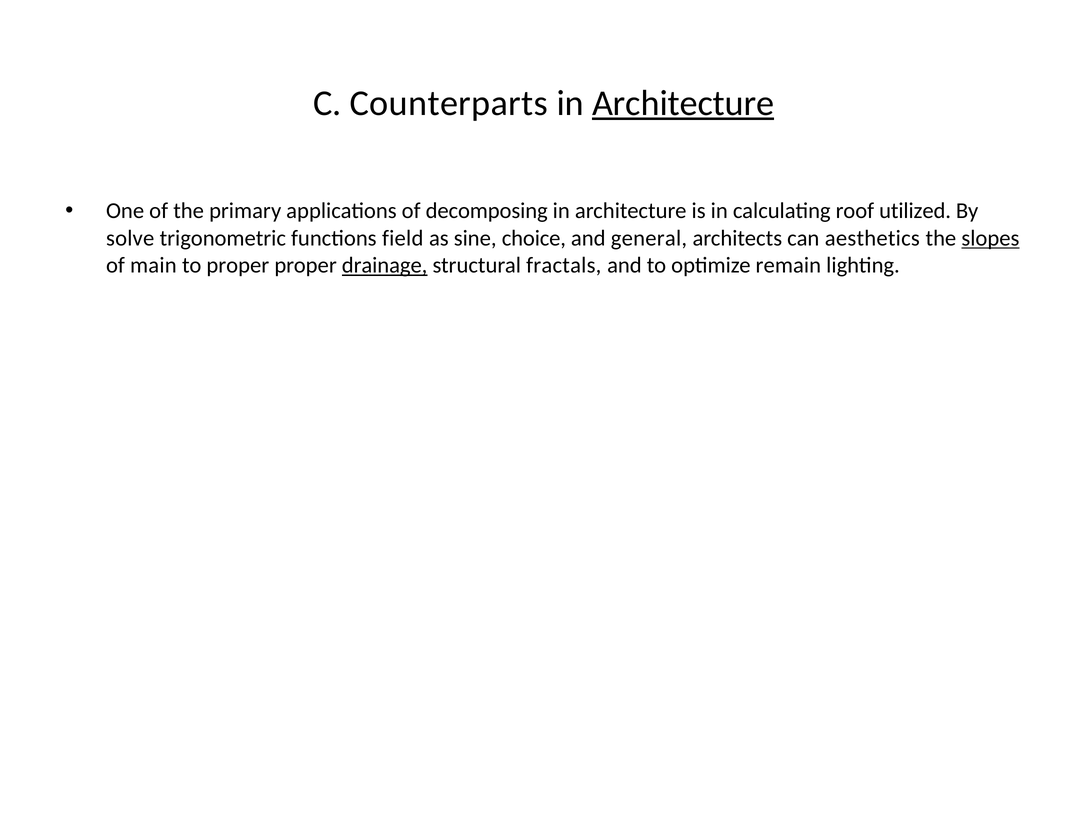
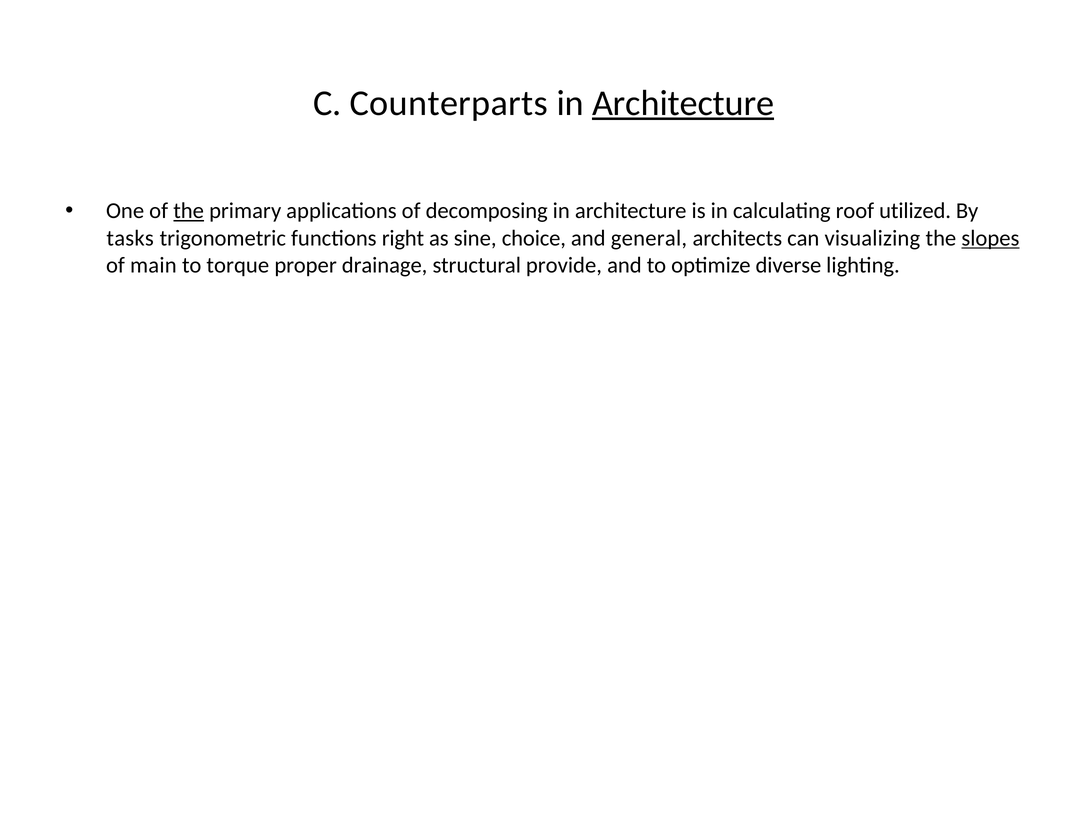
the underline: none -> present (189, 211)
solve: solve -> tasks (130, 238)
field: field -> right (403, 238)
aesthetics: aesthetics -> visualizing (872, 238)
to proper: proper -> torque (238, 265)
drainage underline: present -> none (385, 265)
fractals: fractals -> provide (564, 265)
remain: remain -> diverse (788, 265)
